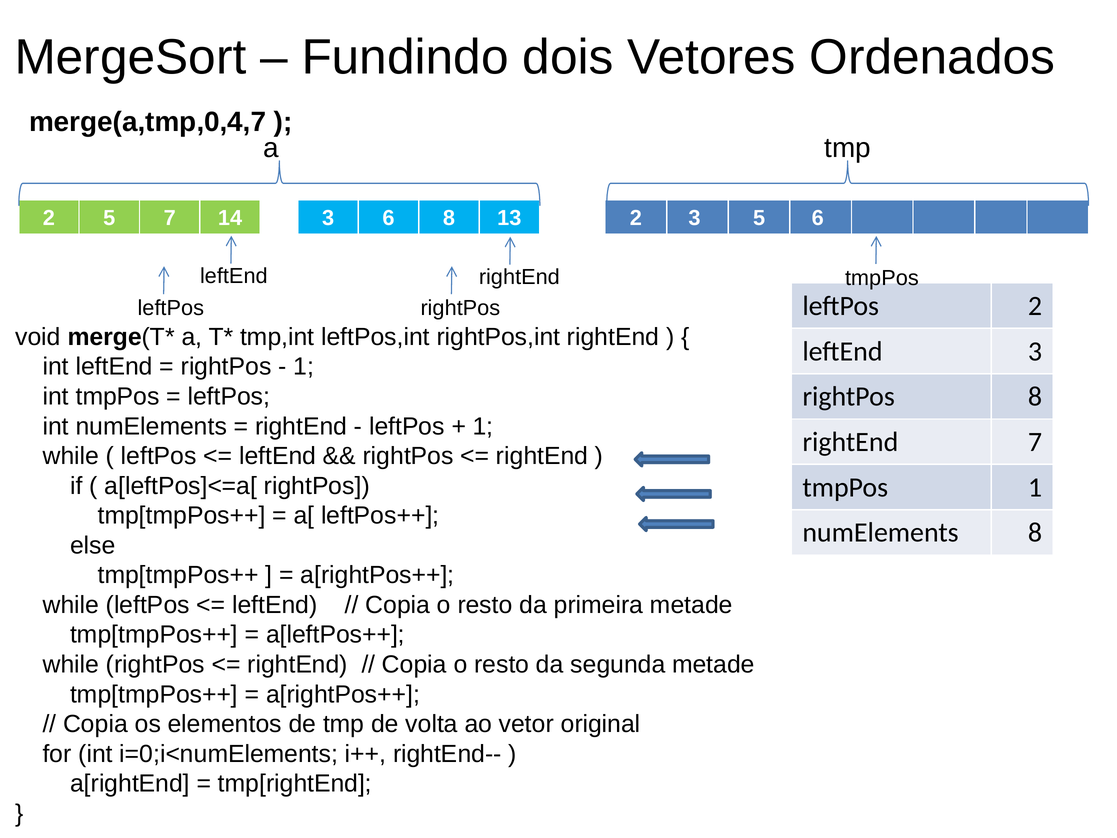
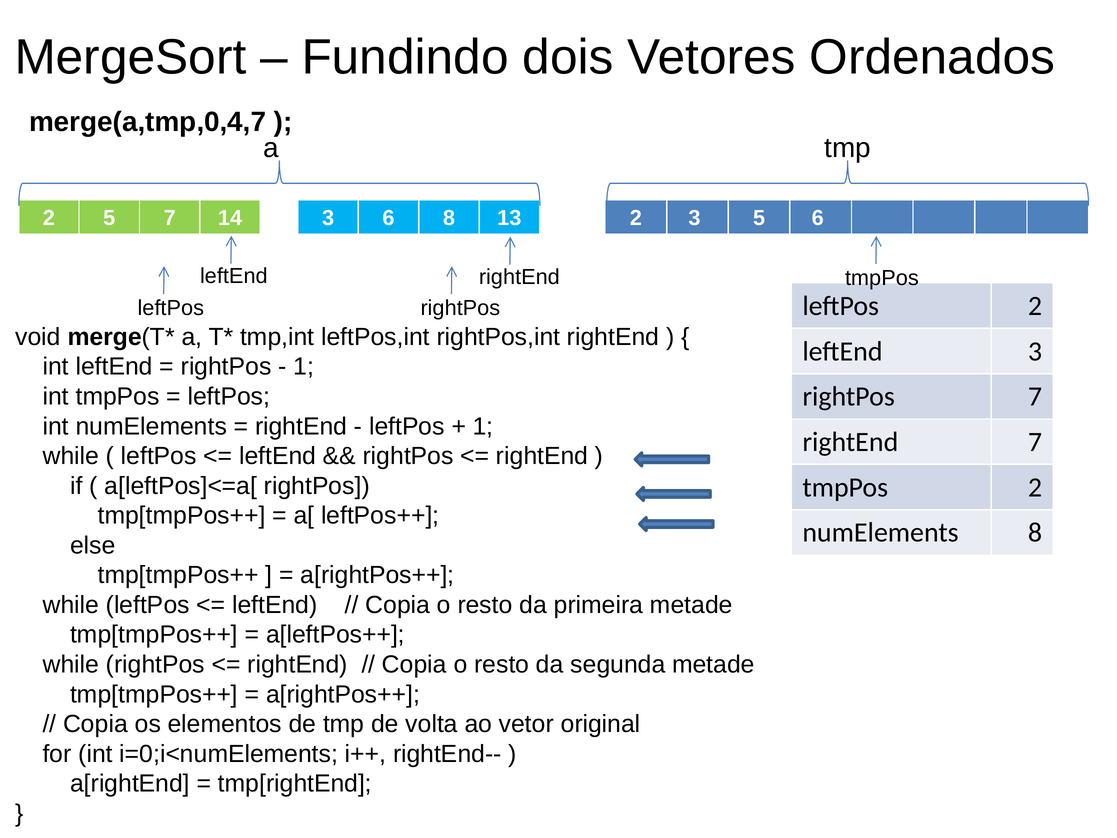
rightPos 8: 8 -> 7 (1035, 397)
tmpPos 1: 1 -> 2 (1035, 487)
